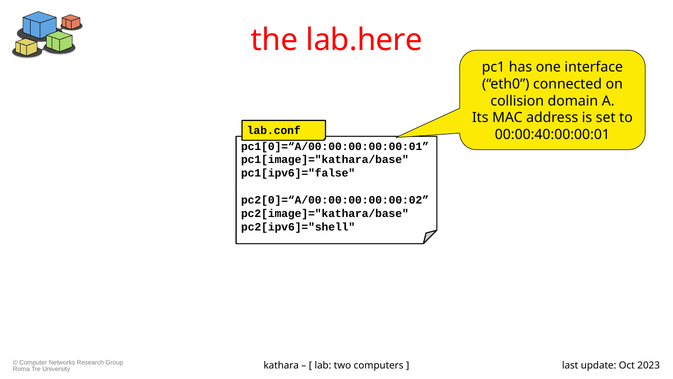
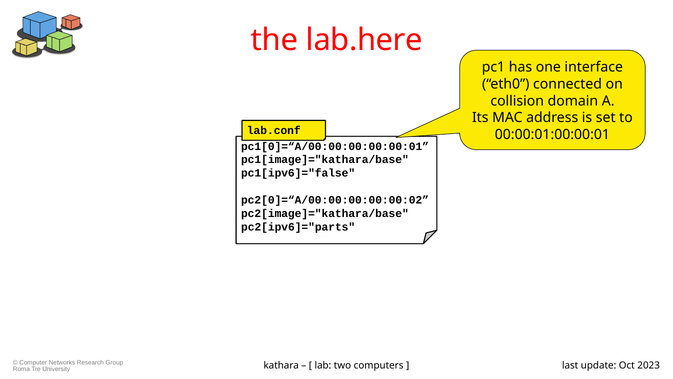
00:00:40:00:00:01: 00:00:40:00:00:01 -> 00:00:01:00:00:01 (552, 134)
pc2[ipv6]="shell: pc2[ipv6]="shell -> pc2[ipv6]="parts (298, 227)
